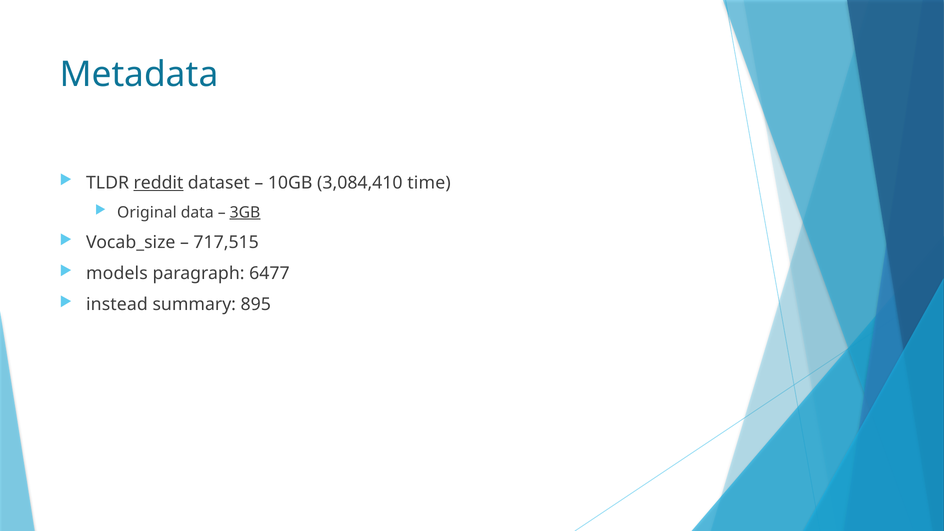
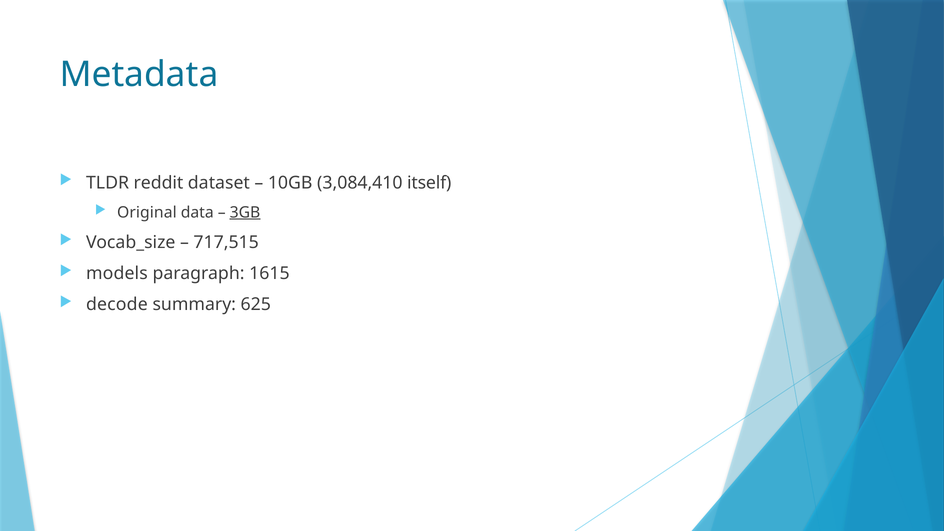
reddit underline: present -> none (158, 183)
time: time -> itself (429, 183)
6477: 6477 -> 1615 (269, 274)
instead: instead -> decode (117, 305)
895: 895 -> 625 (256, 305)
